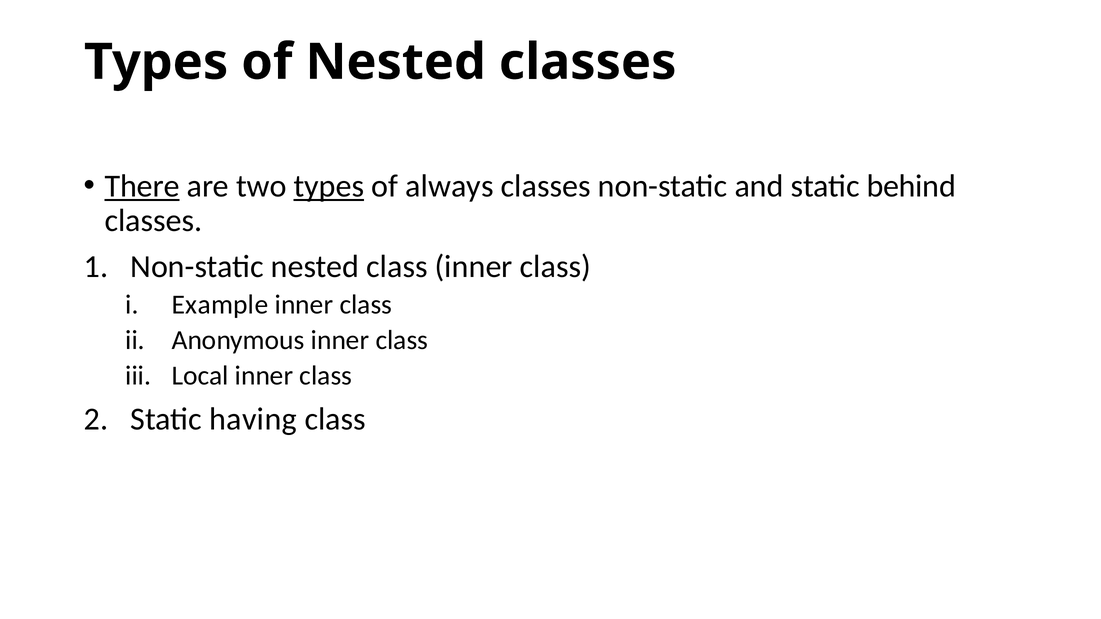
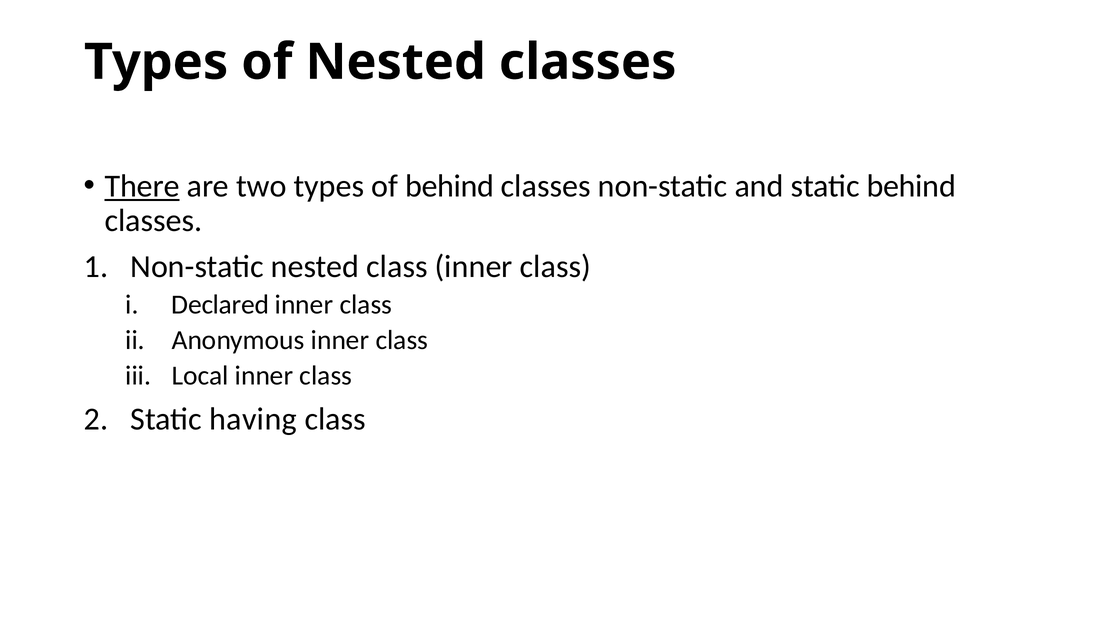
types underline: present -> none (329, 186)
of always: always -> behind (450, 186)
Example: Example -> Declared (220, 305)
